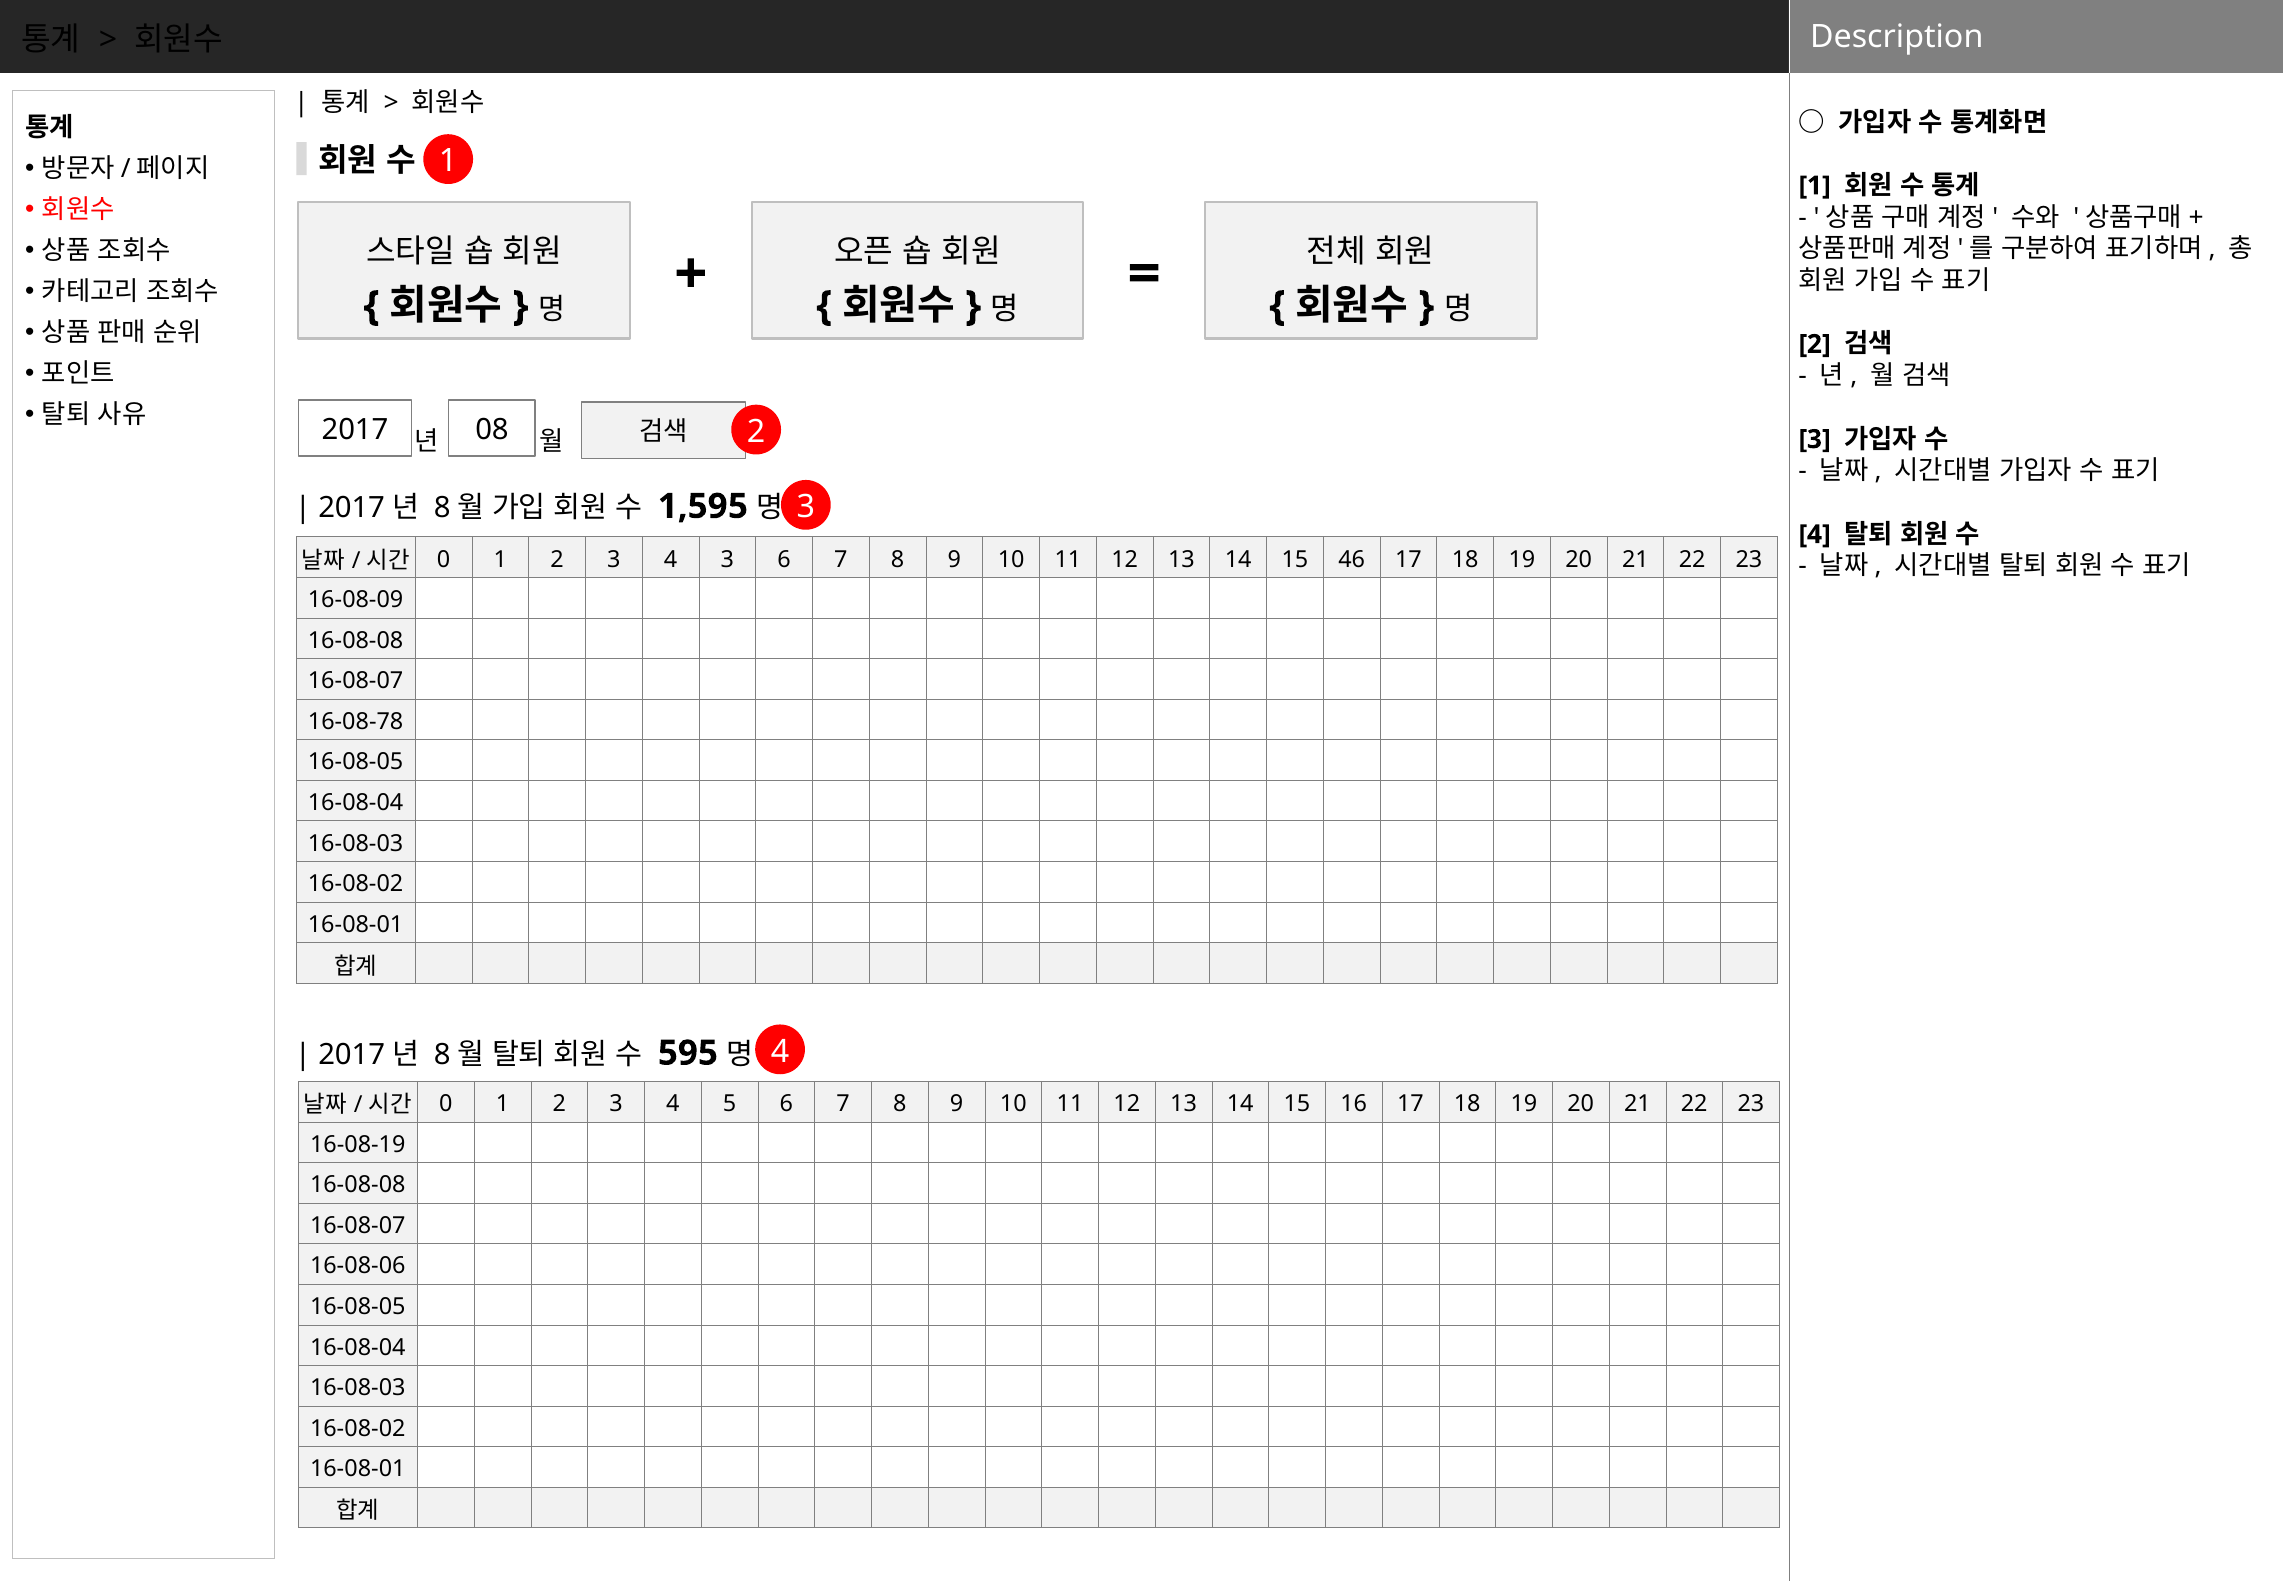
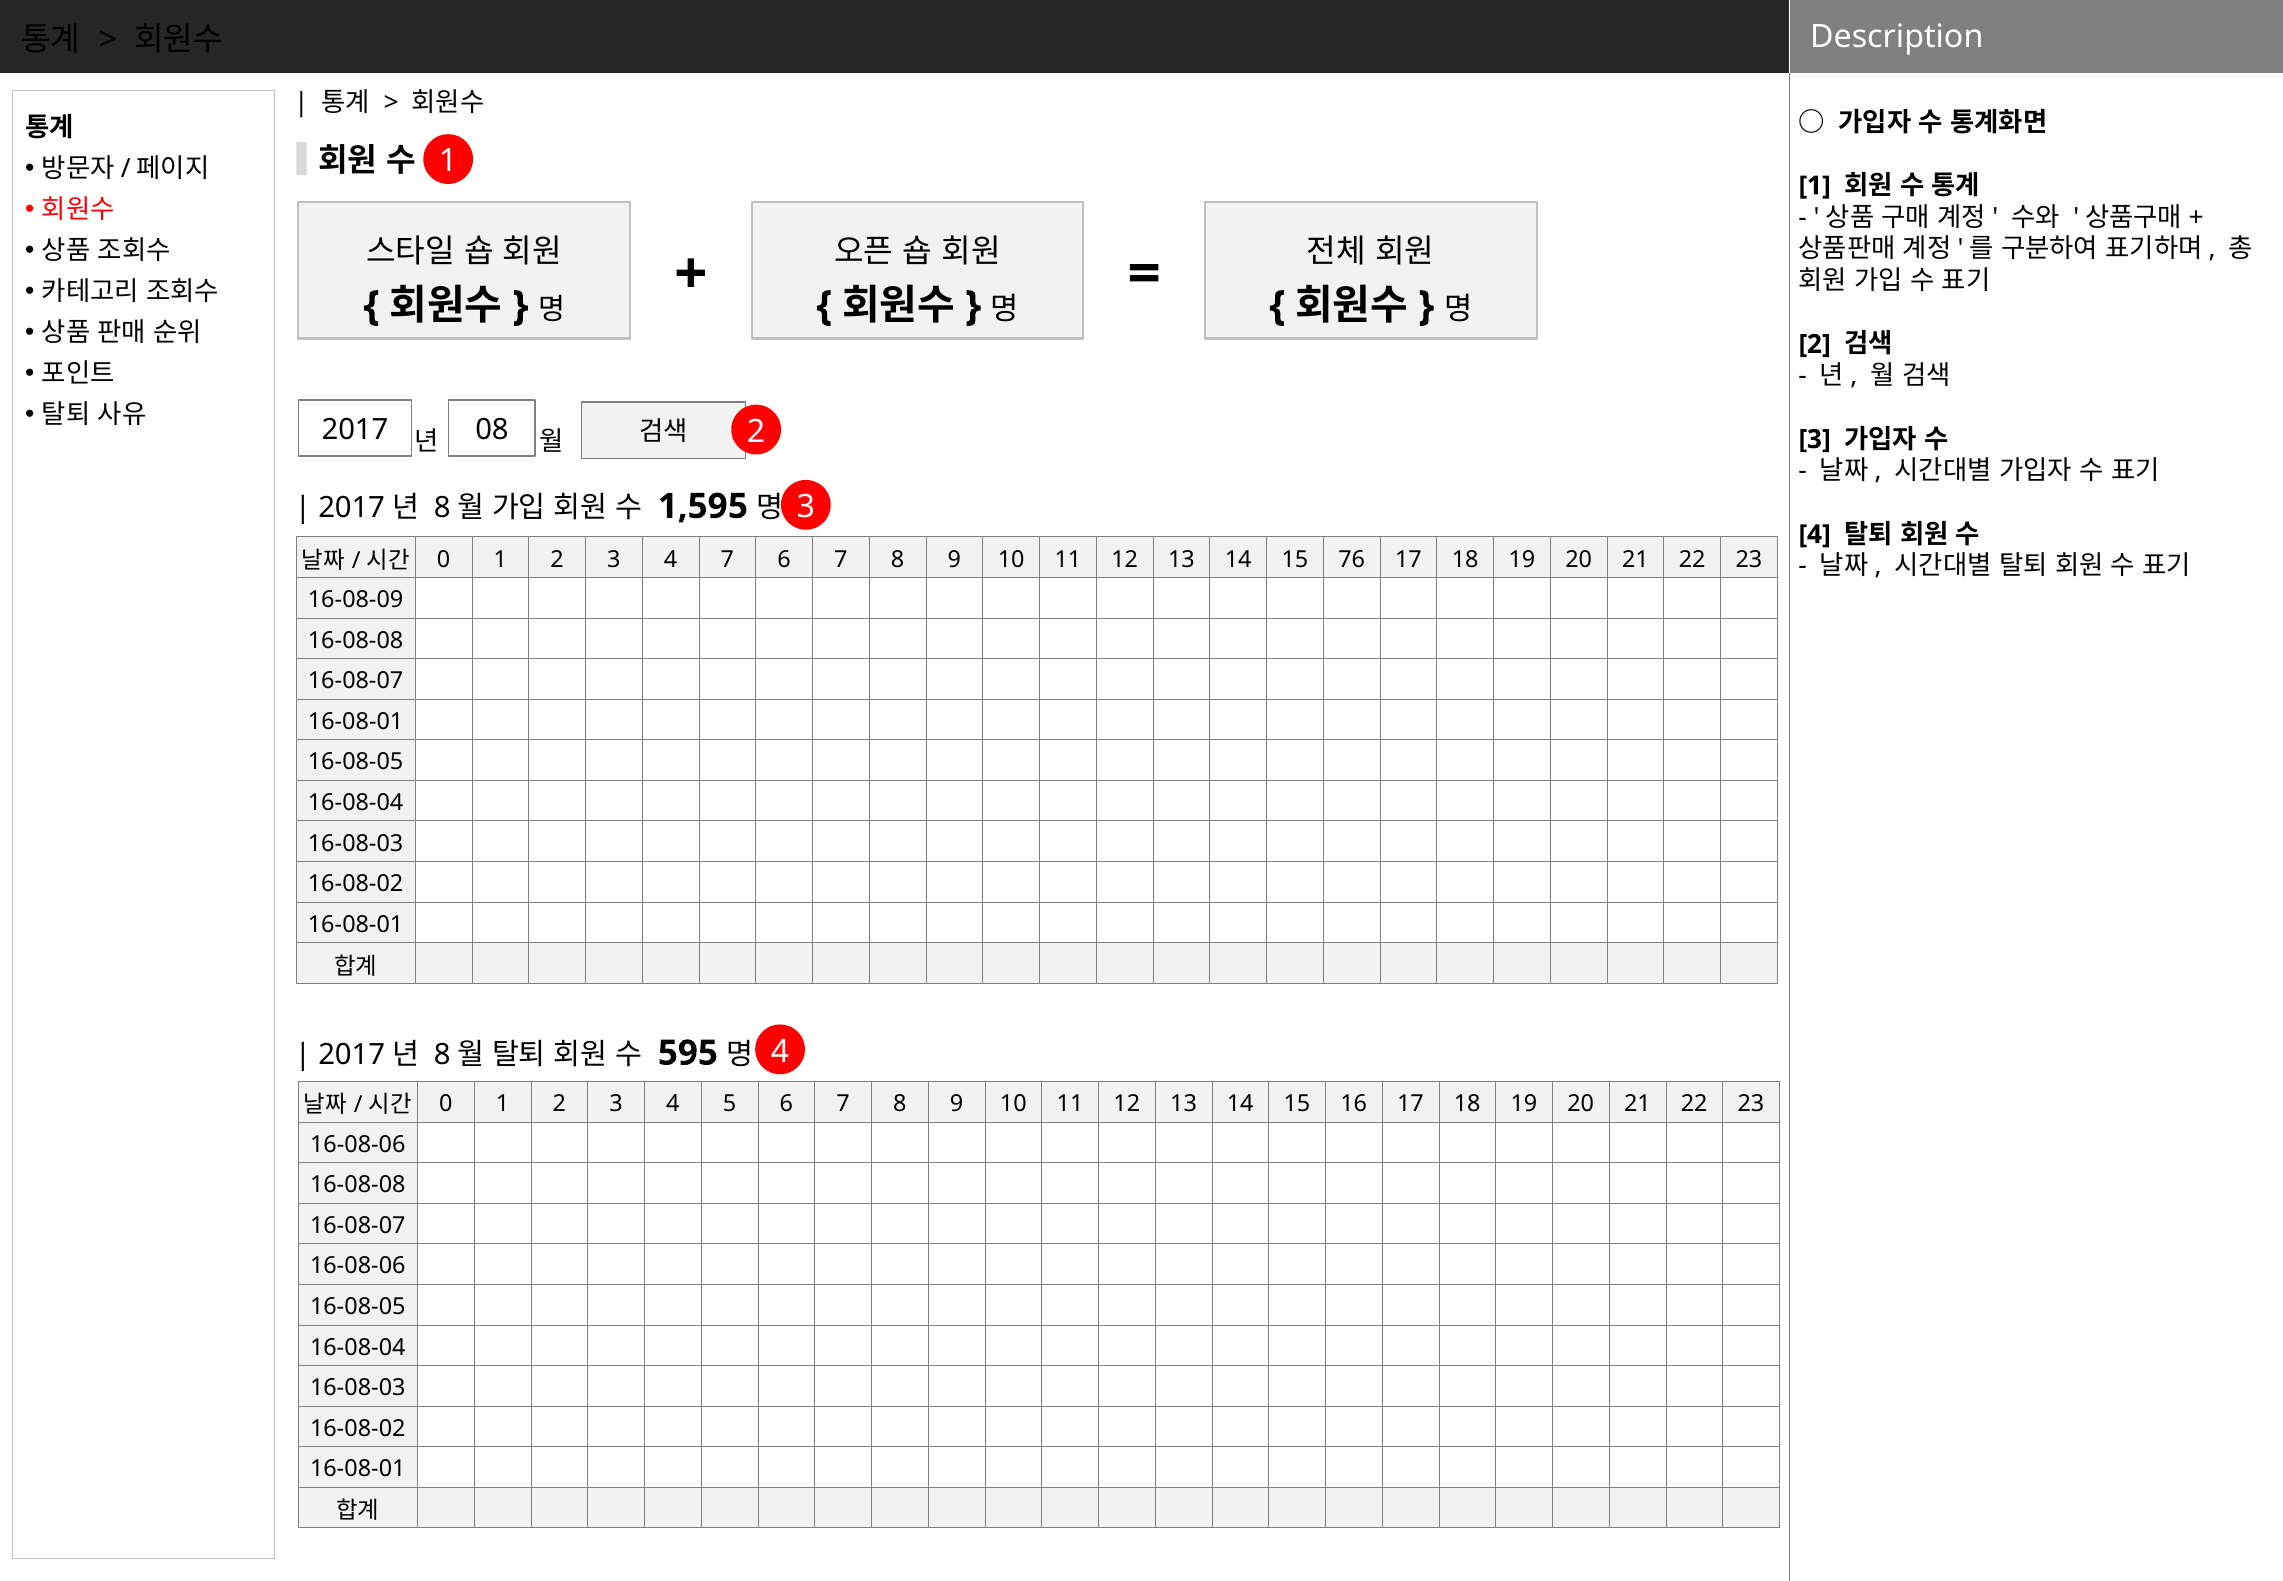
4 3: 3 -> 7 (727, 559)
46: 46 -> 76 (1352, 559)
16-08-78: 16-08-78 -> 16-08-01 (356, 721)
16-08-19: 16-08-19 -> 16-08-06 (358, 1144)
